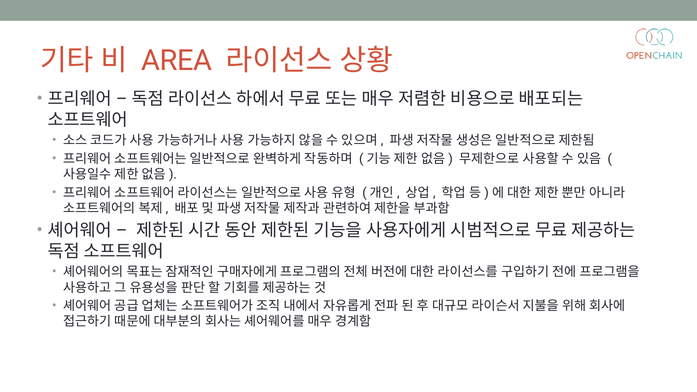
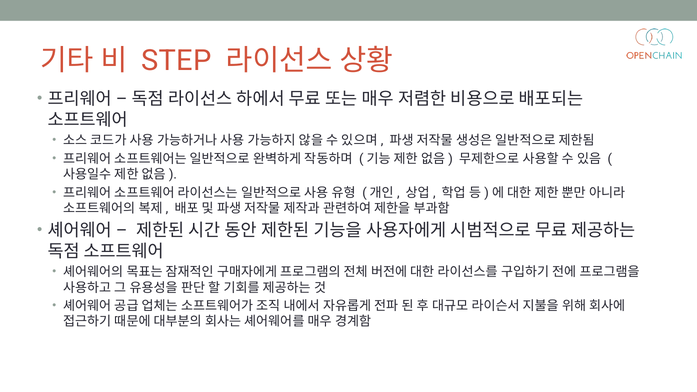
AREA: AREA -> STEP (176, 61)
